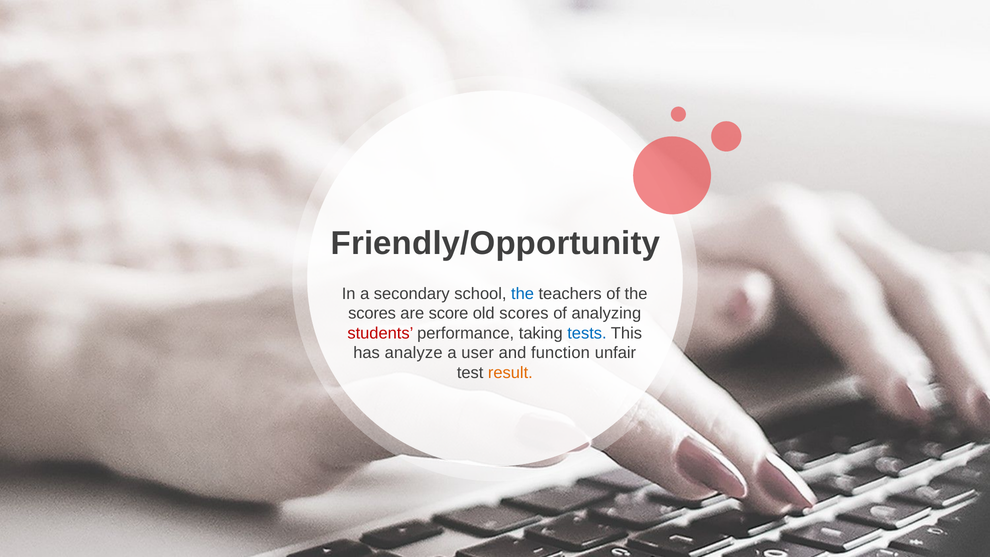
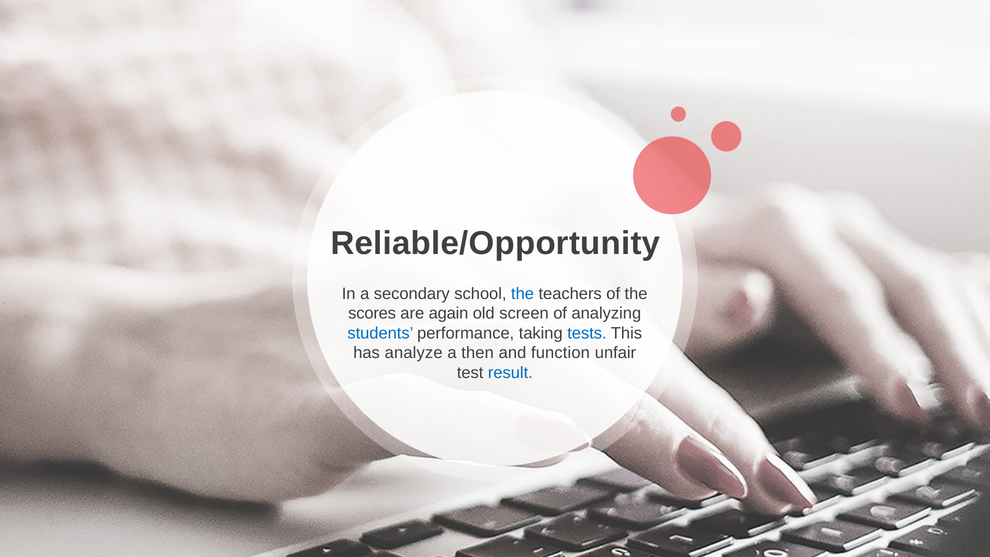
Friendly/Opportunity: Friendly/Opportunity -> Reliable/Opportunity (495, 243)
score: score -> again (449, 313)
old scores: scores -> screen (524, 313)
students colour: red -> blue (380, 333)
user: user -> then (478, 353)
result colour: orange -> blue (510, 373)
